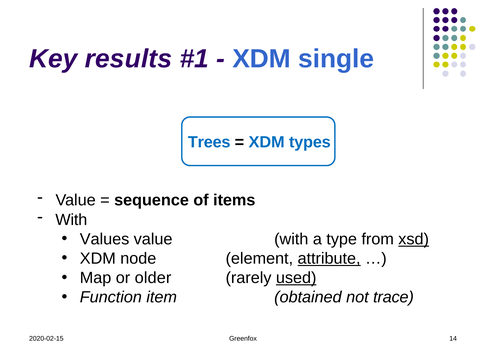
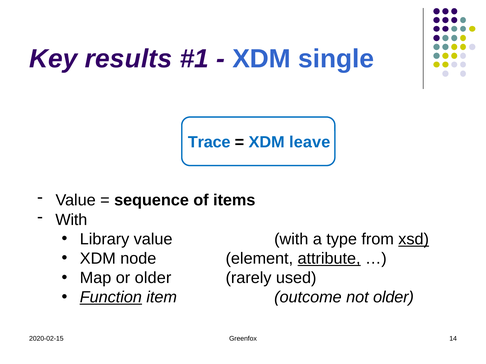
Trees: Trees -> Trace (209, 142)
types: types -> leave (310, 142)
Values: Values -> Library (105, 239)
used underline: present -> none (296, 278)
Function underline: none -> present (111, 298)
obtained: obtained -> outcome (308, 298)
not trace: trace -> older (393, 298)
